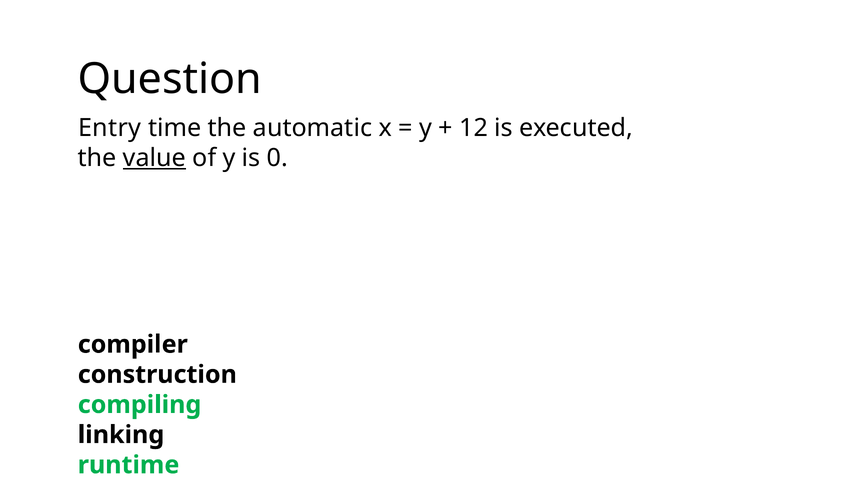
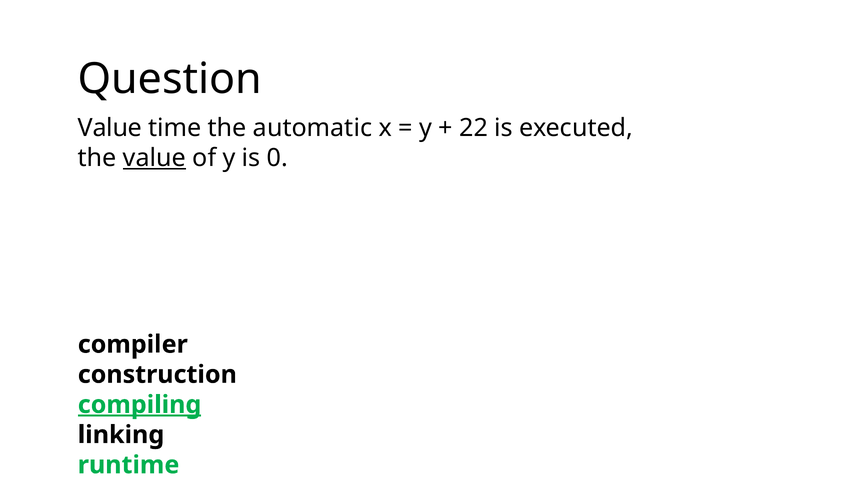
Entry: Entry -> Value (110, 128)
12: 12 -> 22 (474, 128)
compiling underline: none -> present (140, 405)
